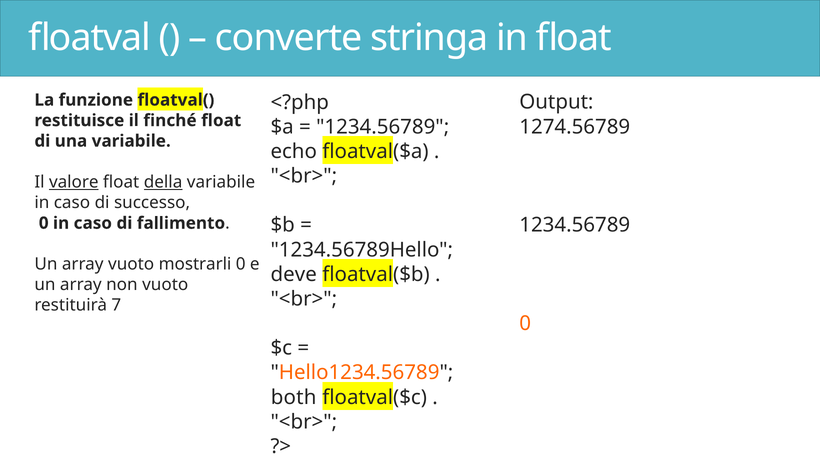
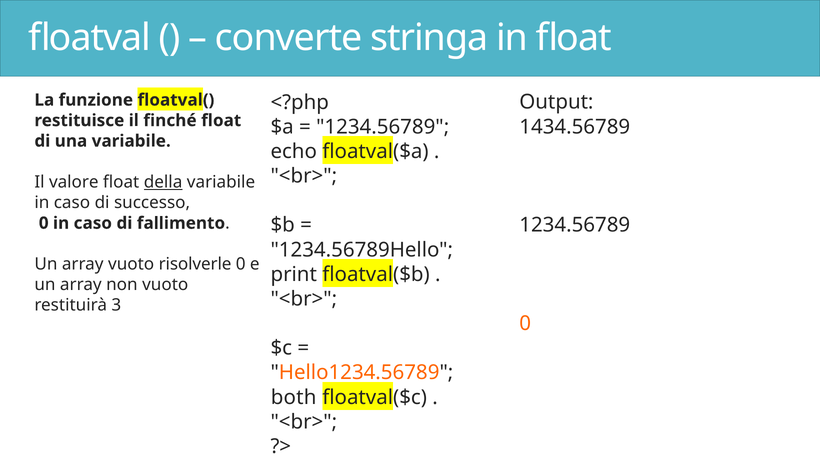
1274.56789: 1274.56789 -> 1434.56789 (575, 127)
valore underline: present -> none (74, 182)
mostrarli: mostrarli -> risolverle (195, 264)
deve: deve -> print (294, 275)
7: 7 -> 3 (116, 305)
